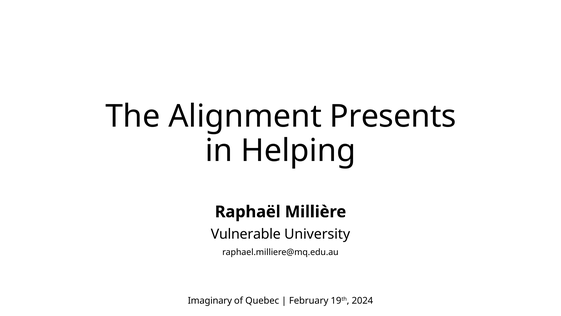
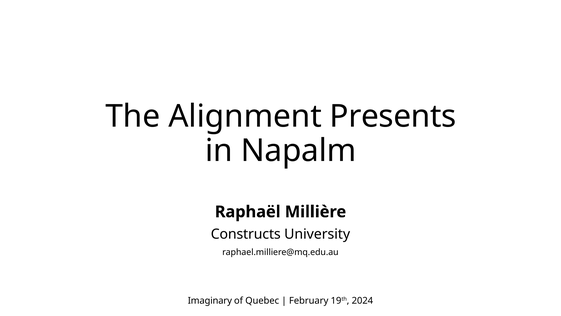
Helping: Helping -> Napalm (299, 150)
Vulnerable: Vulnerable -> Constructs (246, 234)
